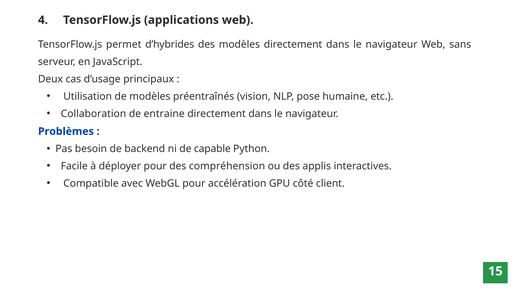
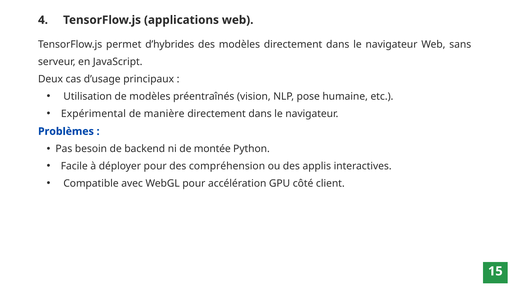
Collaboration: Collaboration -> Expérimental (93, 114)
entraine: entraine -> manière (164, 114)
capable: capable -> montée (212, 149)
